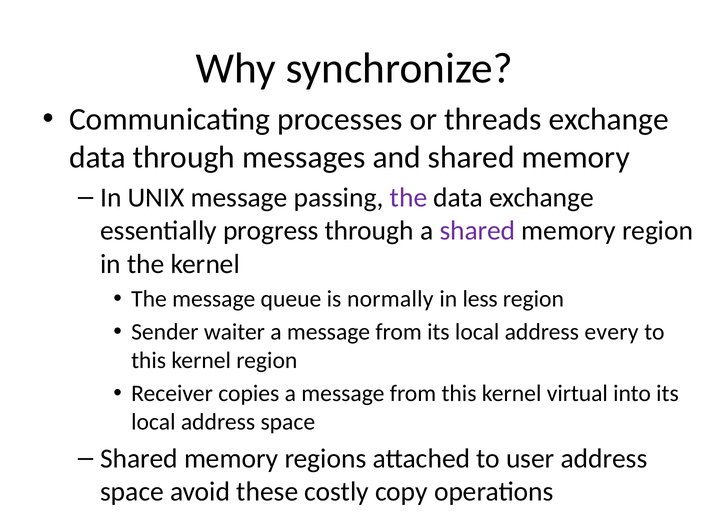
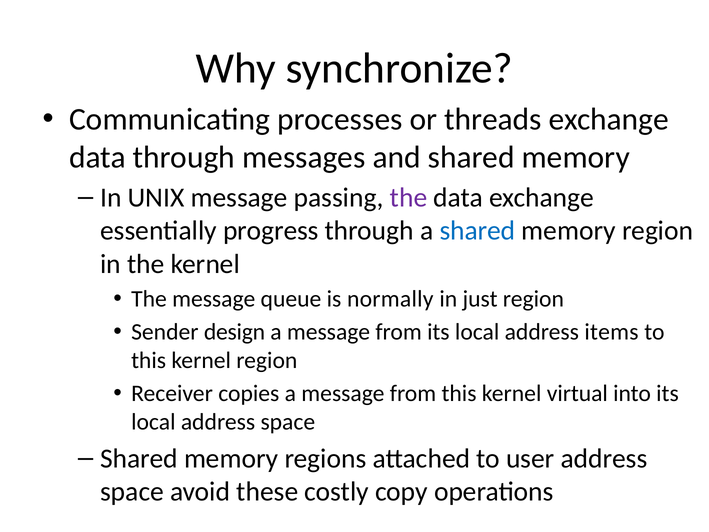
shared colour: purple -> blue (477, 231)
less: less -> just (480, 299)
waiter: waiter -> design (235, 332)
every: every -> items (611, 332)
